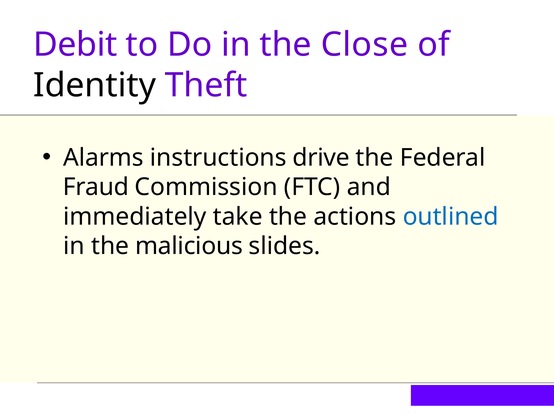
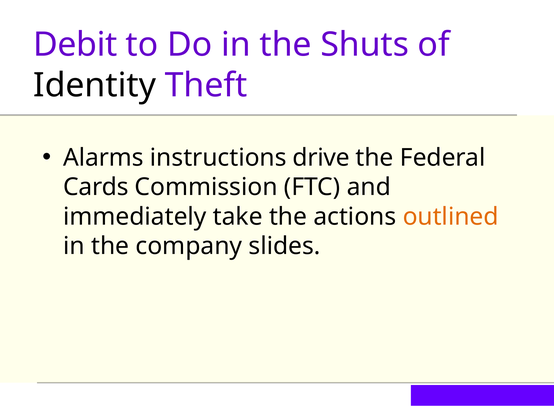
Close: Close -> Shuts (365, 45)
Fraud: Fraud -> Cards (96, 187)
outlined colour: blue -> orange (451, 217)
malicious: malicious -> company (189, 246)
